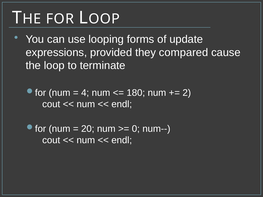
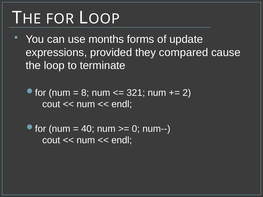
looping: looping -> months (106, 39)
4: 4 -> 8 (85, 93)
180: 180 -> 321 (136, 93)
20: 20 -> 40 (88, 129)
